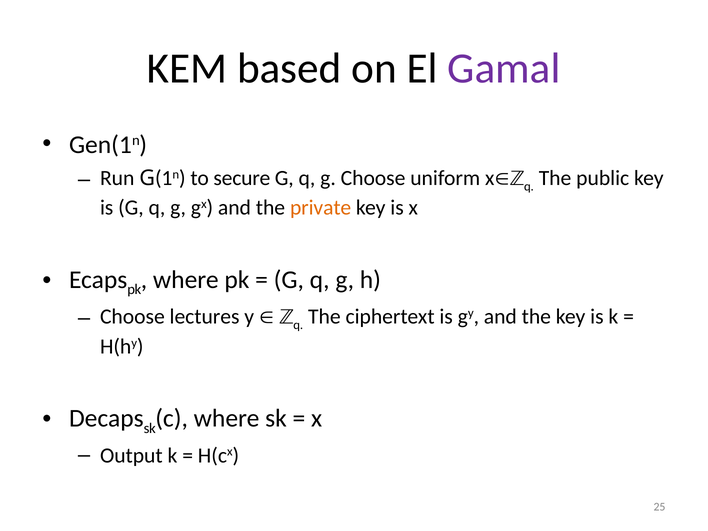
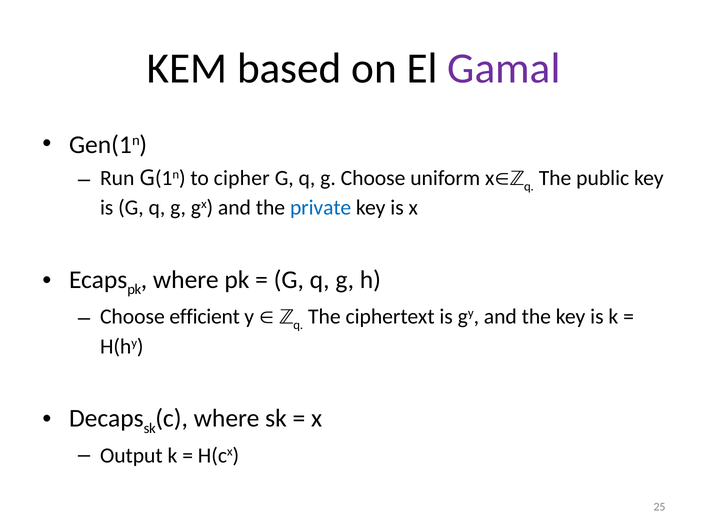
secure: secure -> cipher (242, 178)
private colour: orange -> blue (321, 208)
lectures: lectures -> efficient (205, 317)
